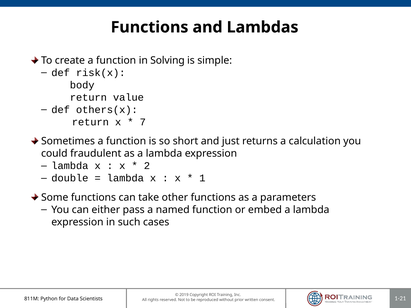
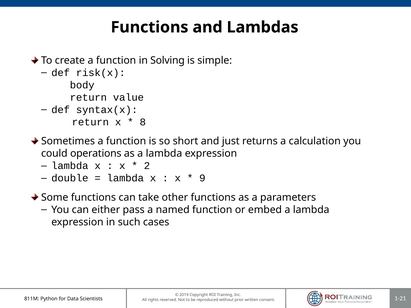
others(x: others(x -> syntax(x (107, 110)
7: 7 -> 8 (143, 122)
fraudulent: fraudulent -> operations (96, 154)
1: 1 -> 9 (202, 178)
